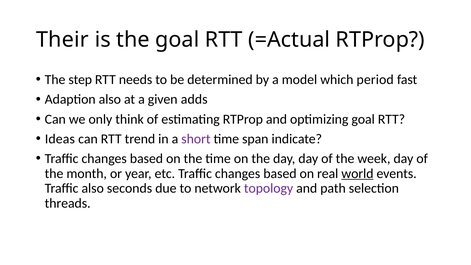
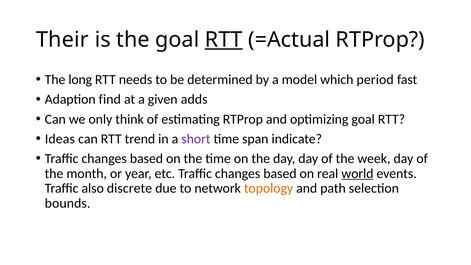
RTT underline: none -> present (224, 40)
step: step -> long (80, 80)
Adaption also: also -> find (110, 99)
seconds: seconds -> discrete (130, 188)
topology colour: purple -> orange (269, 188)
threads: threads -> bounds (68, 203)
